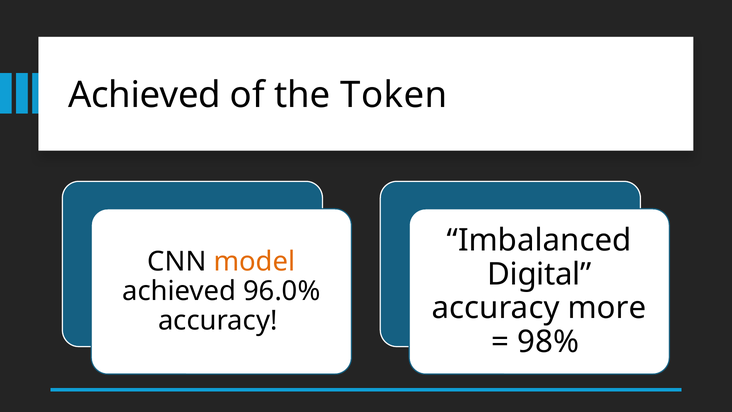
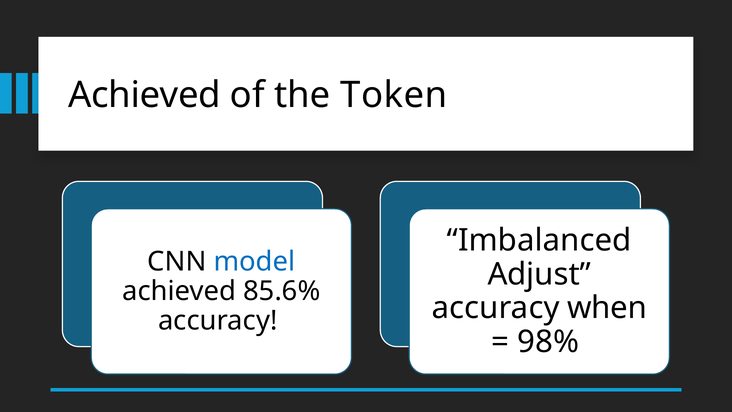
model colour: orange -> blue (254, 261)
Digital: Digital -> Adjust (539, 274)
96.0%: 96.0% -> 85.6% (282, 291)
more: more -> when (607, 308)
